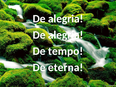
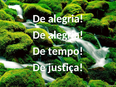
eterna: eterna -> justiça (66, 67)
